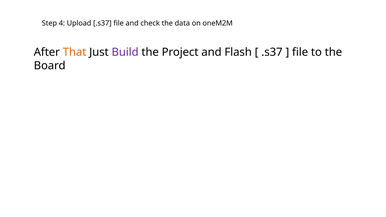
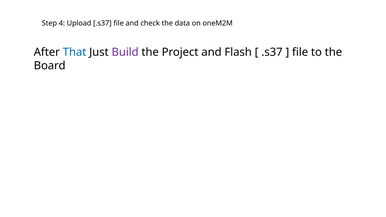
That colour: orange -> blue (75, 52)
